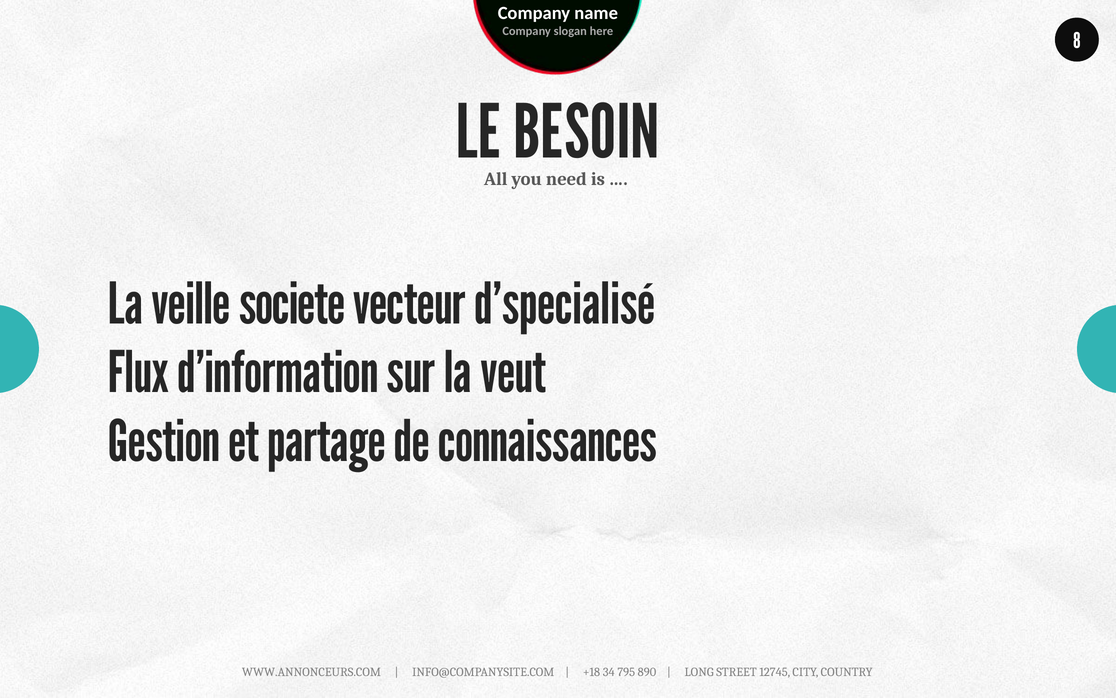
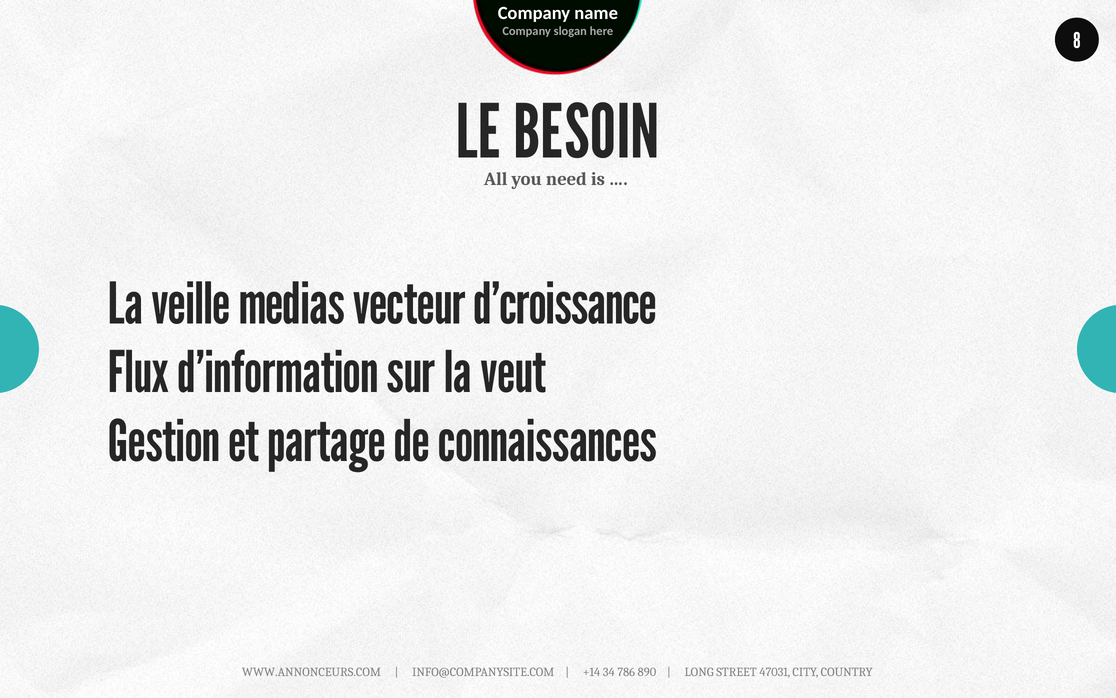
societe: societe -> medias (292, 304)
d’specialisé: d’specialisé -> d’croissance (565, 304)
+18: +18 -> +14 (591, 672)
795: 795 -> 786 (626, 672)
12745: 12745 -> 47031 (775, 672)
